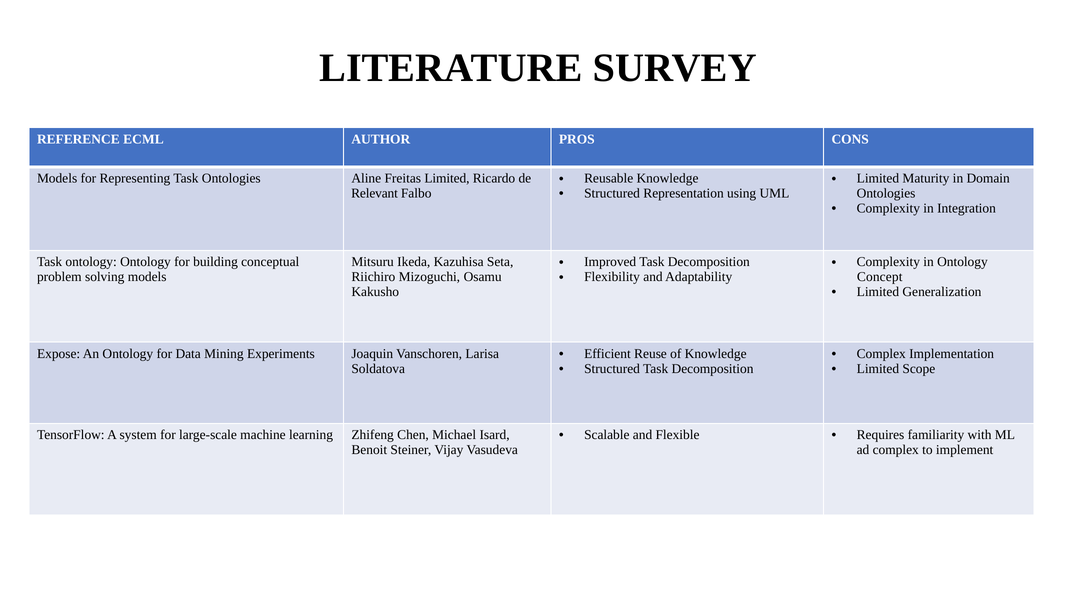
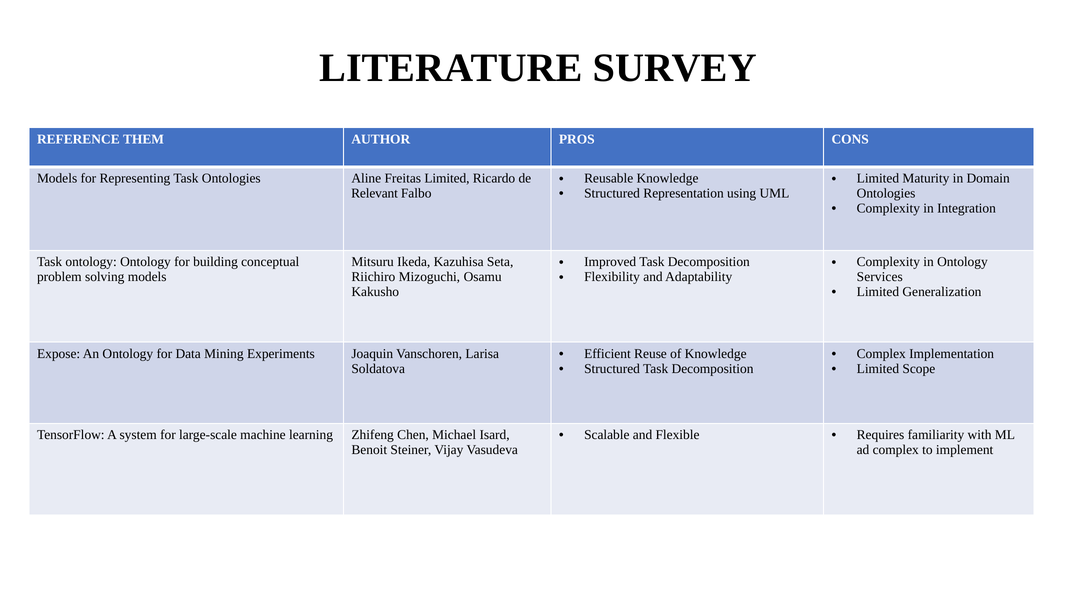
ECML: ECML -> THEM (144, 139)
Concept: Concept -> Services (880, 277)
